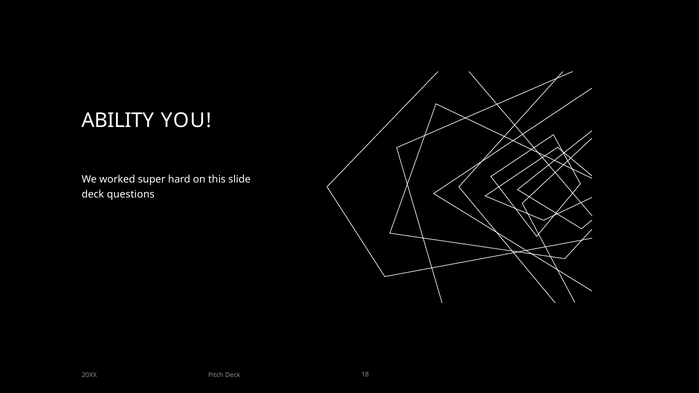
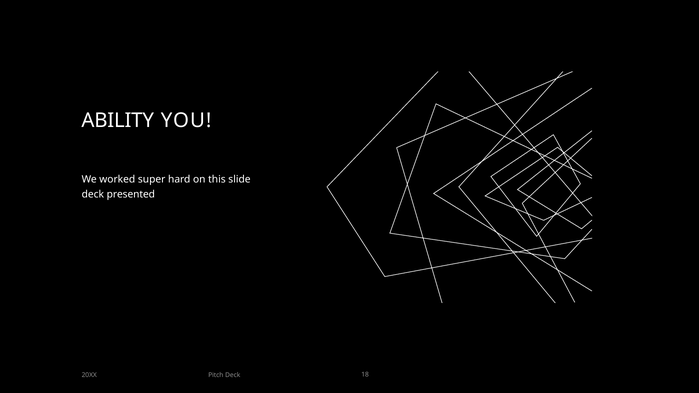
questions: questions -> presented (131, 194)
